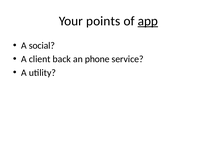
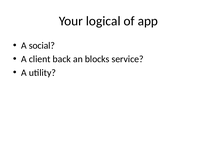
points: points -> logical (103, 21)
app underline: present -> none (148, 21)
phone: phone -> blocks (97, 59)
